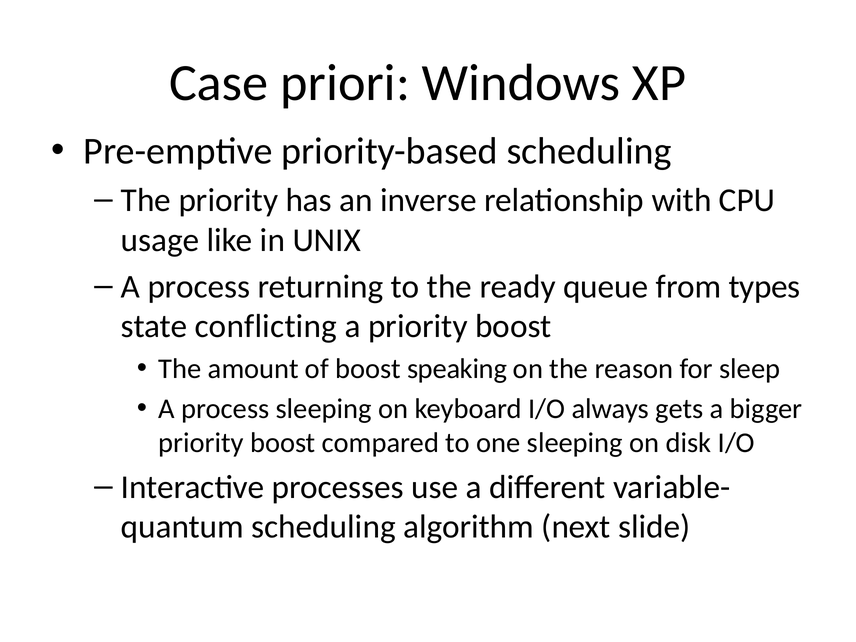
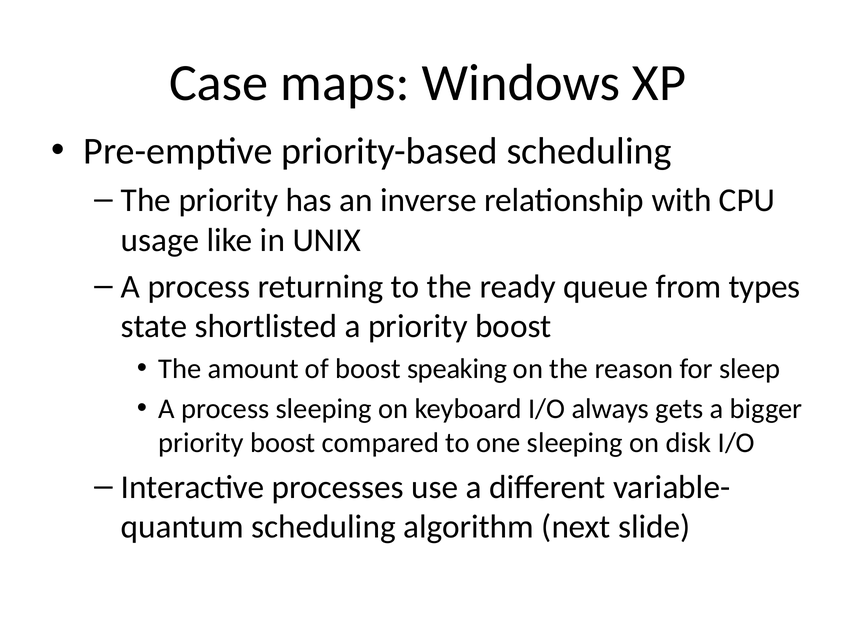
priori: priori -> maps (345, 83)
conflicting: conflicting -> shortlisted (266, 326)
